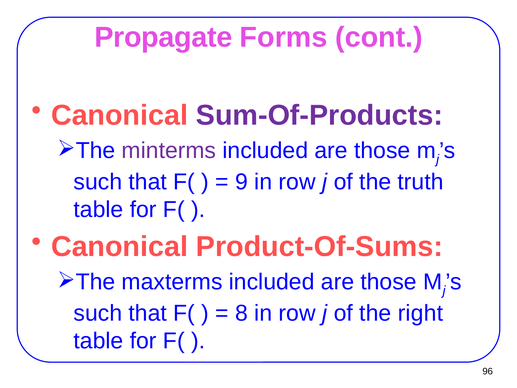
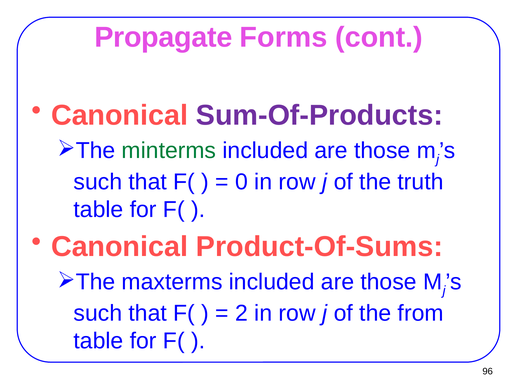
minterms colour: purple -> green (169, 150)
9: 9 -> 0 (242, 182)
8: 8 -> 2 (242, 313)
right: right -> from (421, 313)
